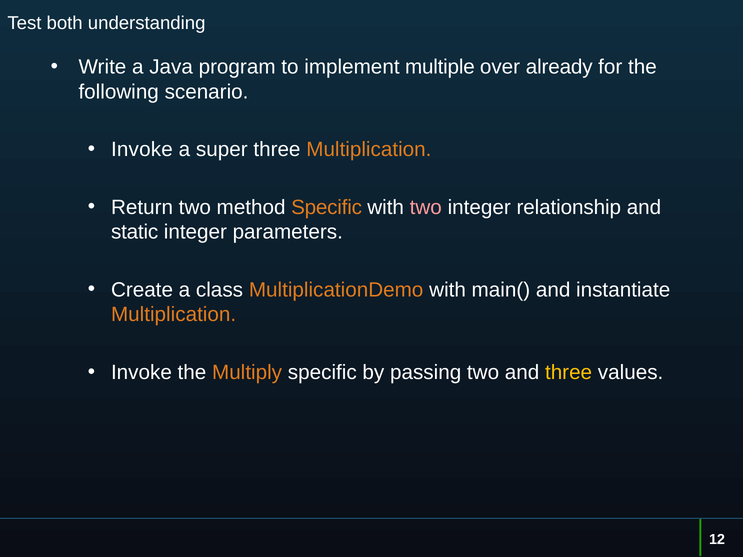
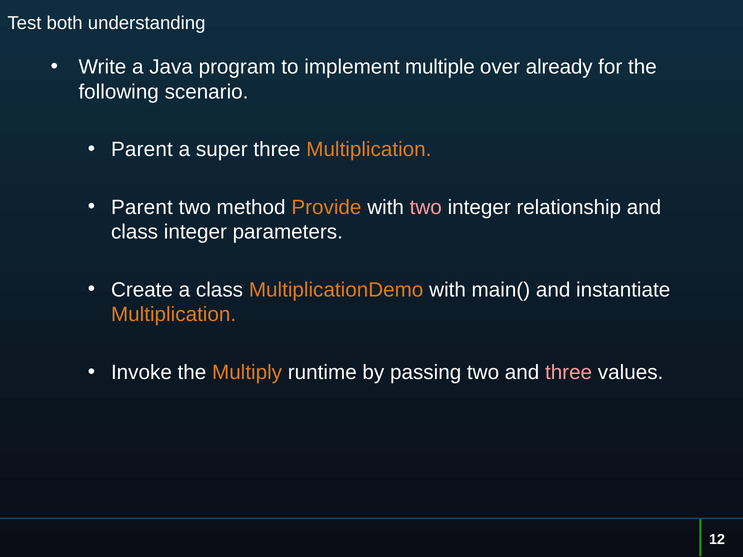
Invoke: Invoke -> Parent (142, 150)
Return: Return -> Parent (142, 207)
method Specific: Specific -> Provide (326, 207)
static: static -> class (135, 232)
Multiply specific: specific -> runtime (322, 373)
three colour: yellow -> pink (569, 373)
